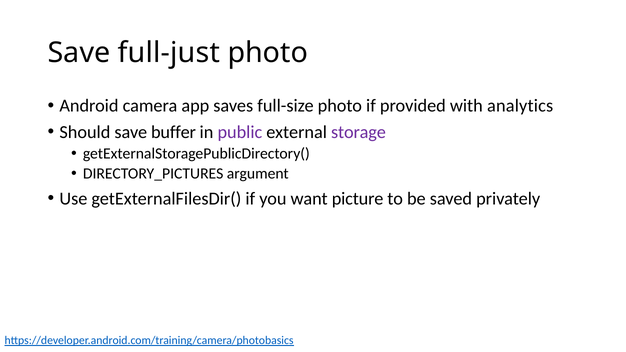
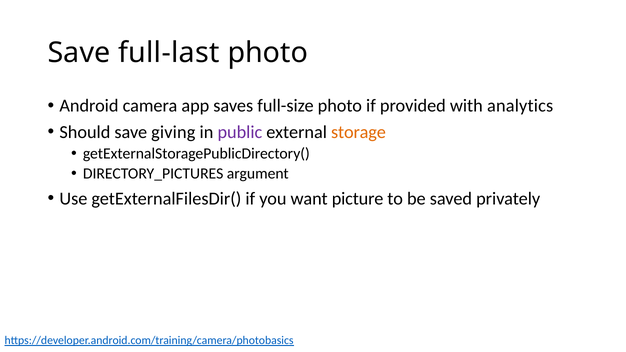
full-just: full-just -> full-last (169, 53)
buffer: buffer -> giving (173, 132)
storage colour: purple -> orange (358, 132)
